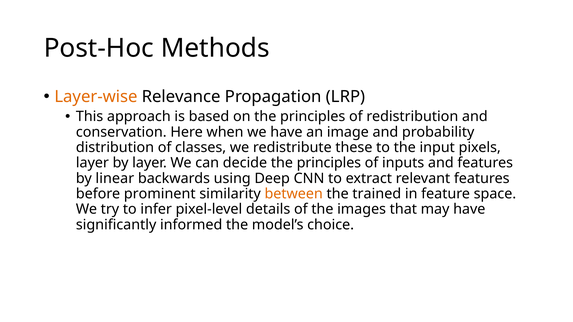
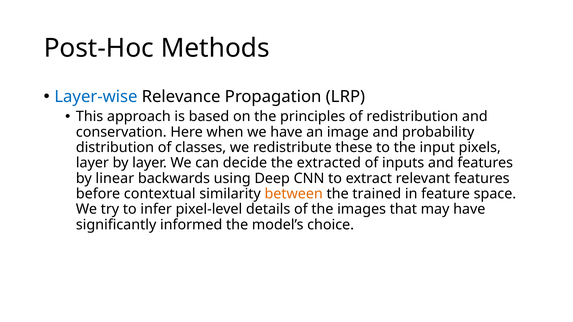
Layer-wise colour: orange -> blue (96, 97)
decide the principles: principles -> extracted (329, 163)
prominent: prominent -> contextual (160, 194)
